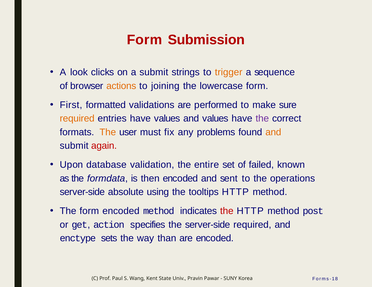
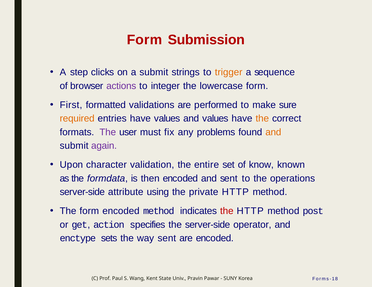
look: look -> step (79, 72)
actions colour: orange -> purple (121, 86)
joining: joining -> integer (165, 86)
the colour: purple -> orange (262, 119)
The colour: orange -> purple (108, 132)
again colour: red -> purple (104, 146)
database: database -> character (106, 165)
failed: failed -> know (261, 165)
absolute: absolute -> attribute (126, 192)
tooltips: tooltips -> private (204, 192)
server-side required: required -> operator (252, 225)
way than: than -> sent (167, 239)
